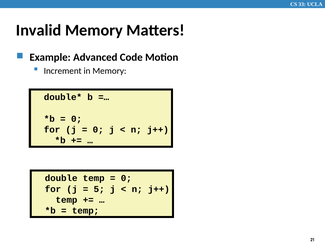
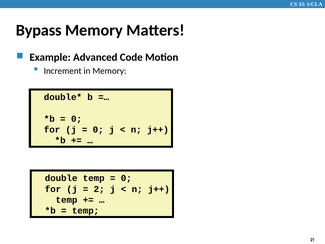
Invalid: Invalid -> Bypass (39, 30)
5: 5 -> 2 (99, 189)
